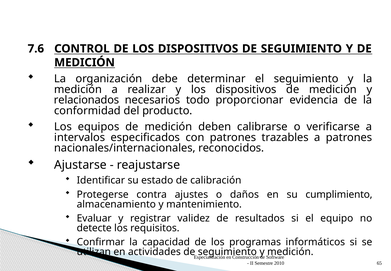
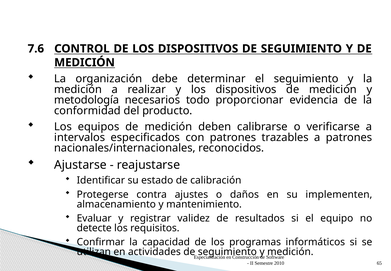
relacionados: relacionados -> metodología (87, 100)
cumplimiento: cumplimiento -> implementen (339, 194)
